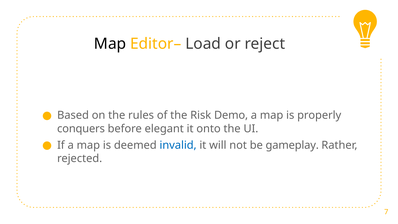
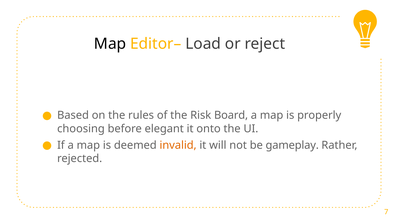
Demo: Demo -> Board (231, 115)
conquers: conquers -> choosing (81, 129)
invalid colour: blue -> orange (178, 145)
